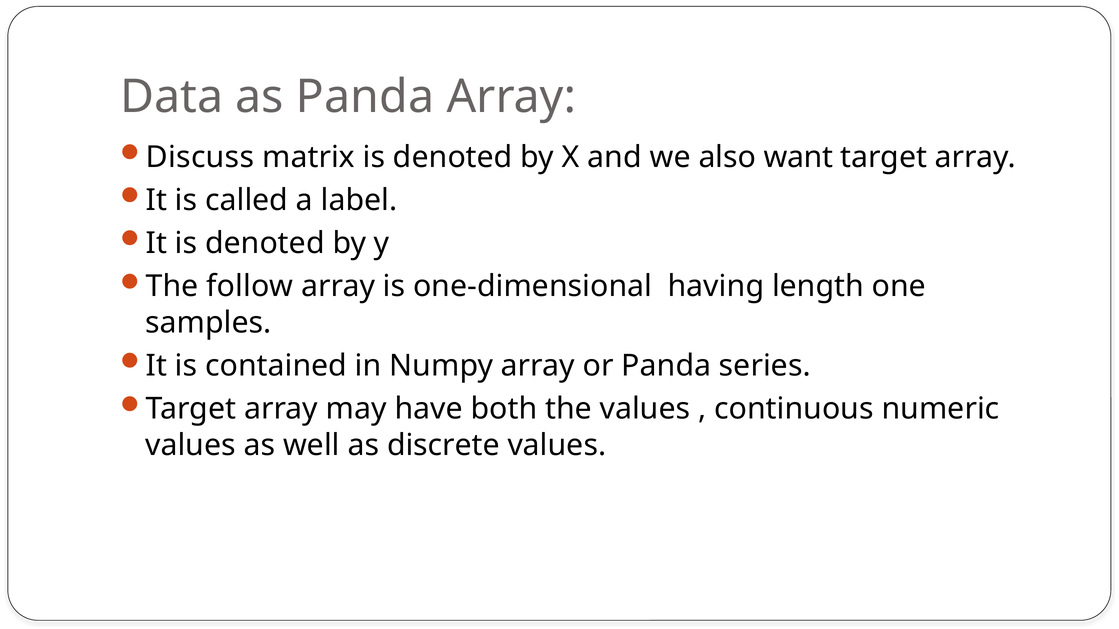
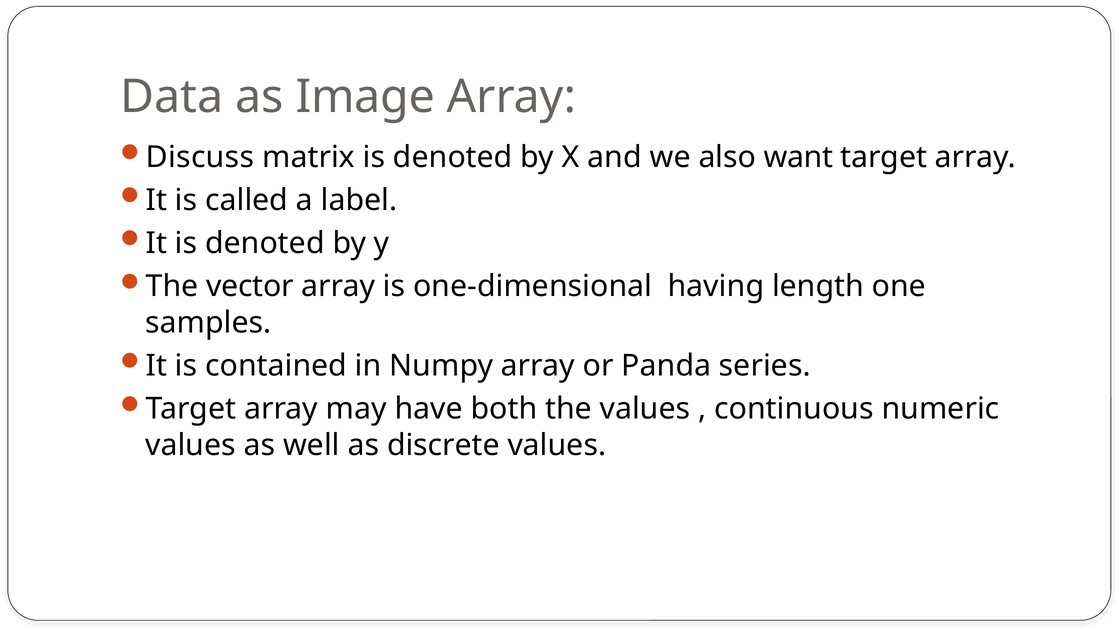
as Panda: Panda -> Image (365, 97)
follow: follow -> vector (250, 287)
